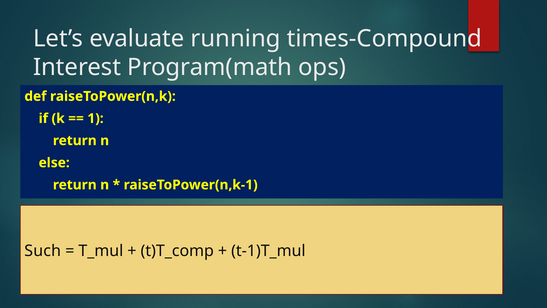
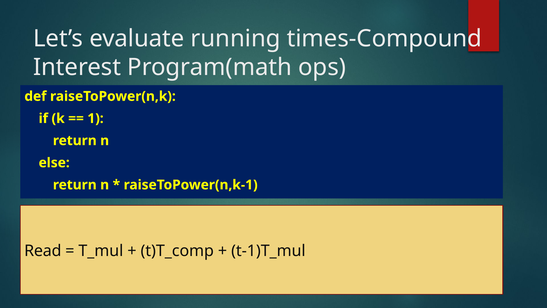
Such: Such -> Read (43, 251)
